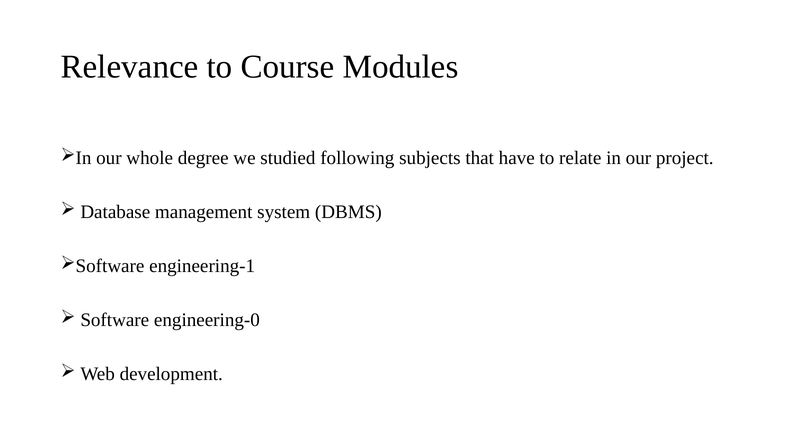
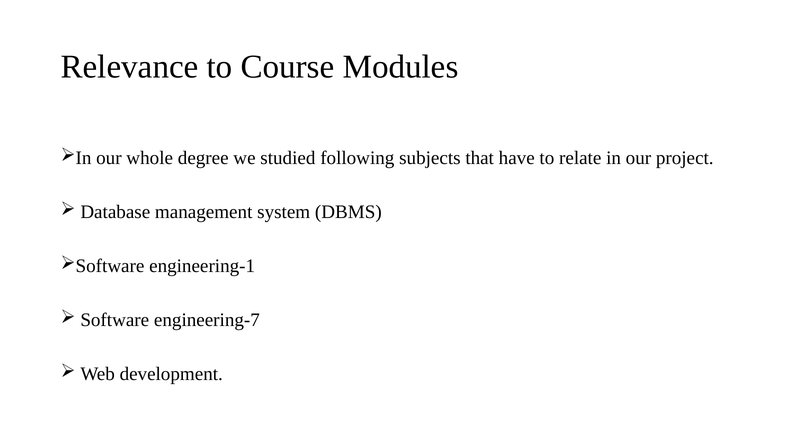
engineering-0: engineering-0 -> engineering-7 (207, 320)
